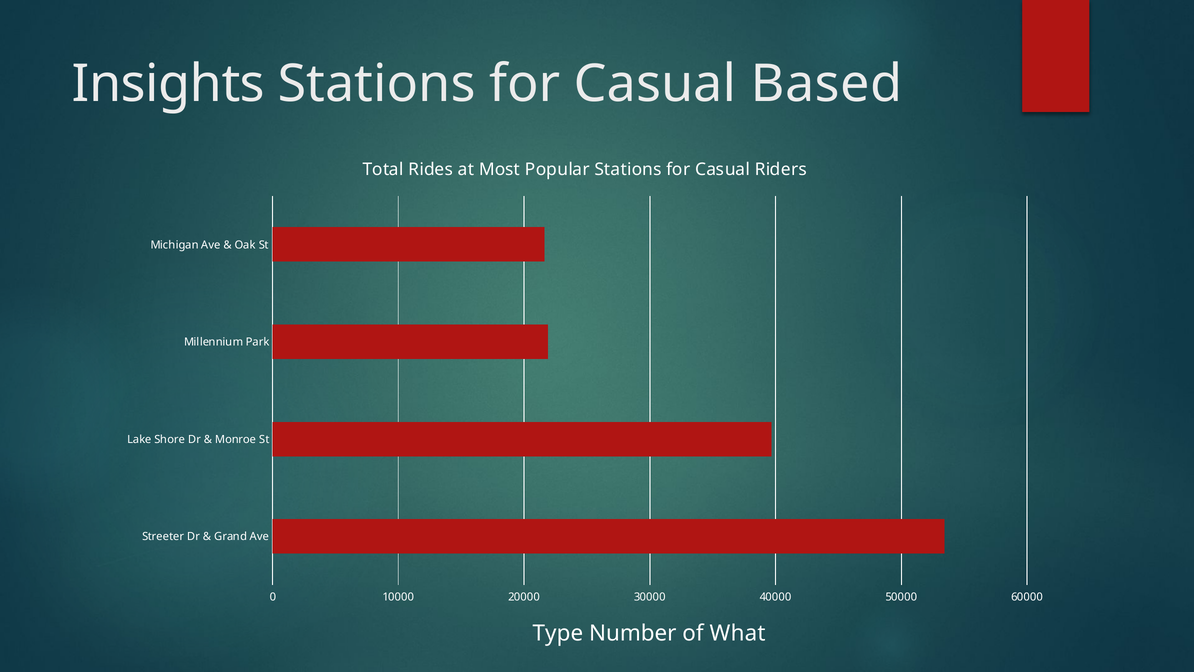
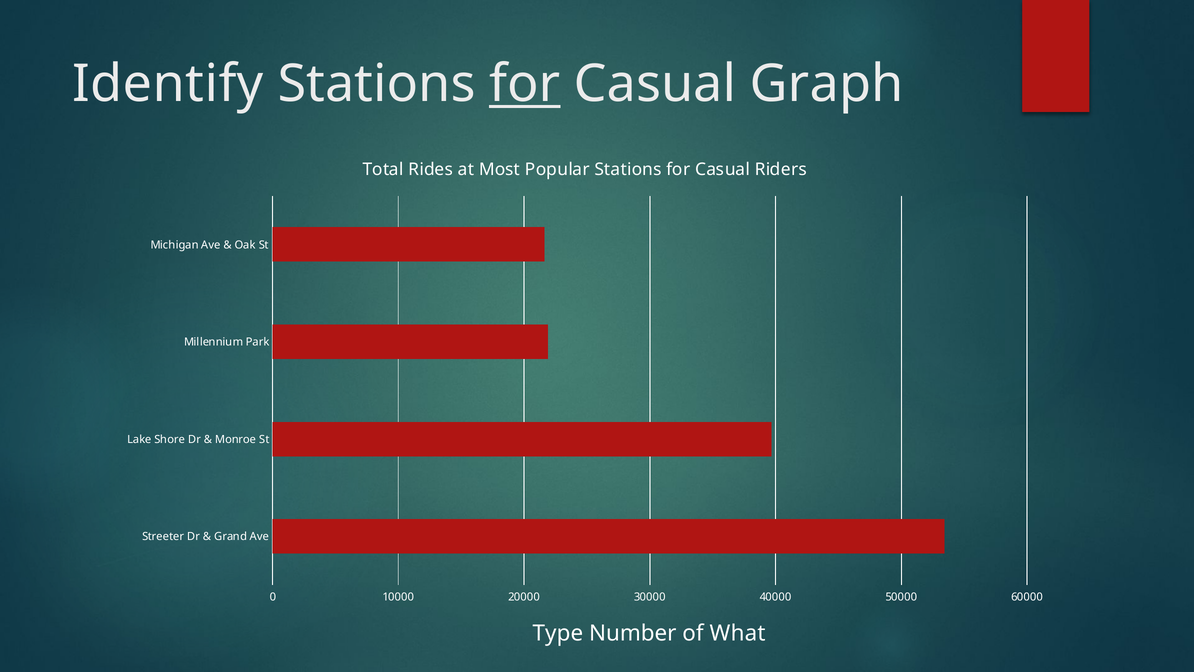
Insights: Insights -> Identify (168, 84)
for underline: none -> present (525, 84)
Based: Based -> Graph (827, 84)
